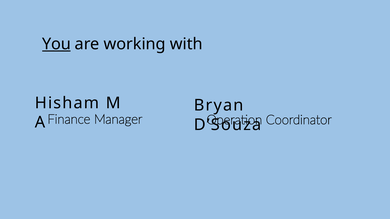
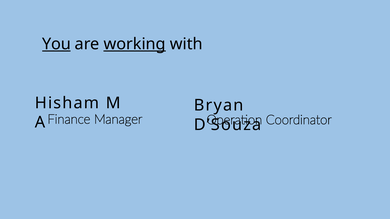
working underline: none -> present (135, 44)
